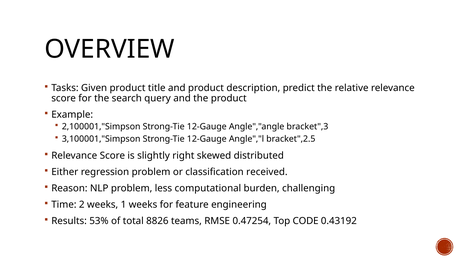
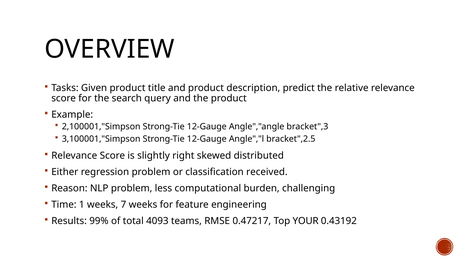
2: 2 -> 1 (82, 205)
1: 1 -> 7 (123, 205)
53%: 53% -> 99% (99, 221)
8826: 8826 -> 4093 (157, 221)
0.47254: 0.47254 -> 0.47217 (252, 221)
CODE: CODE -> YOUR (306, 221)
